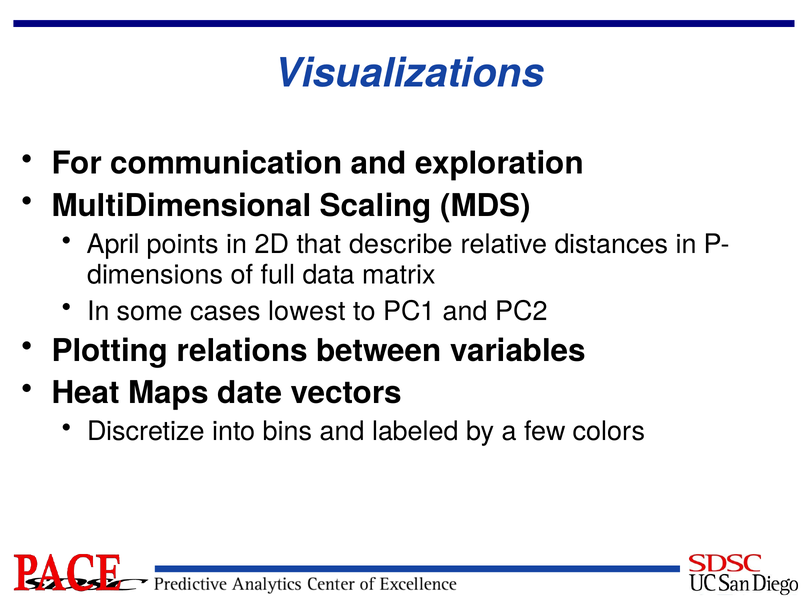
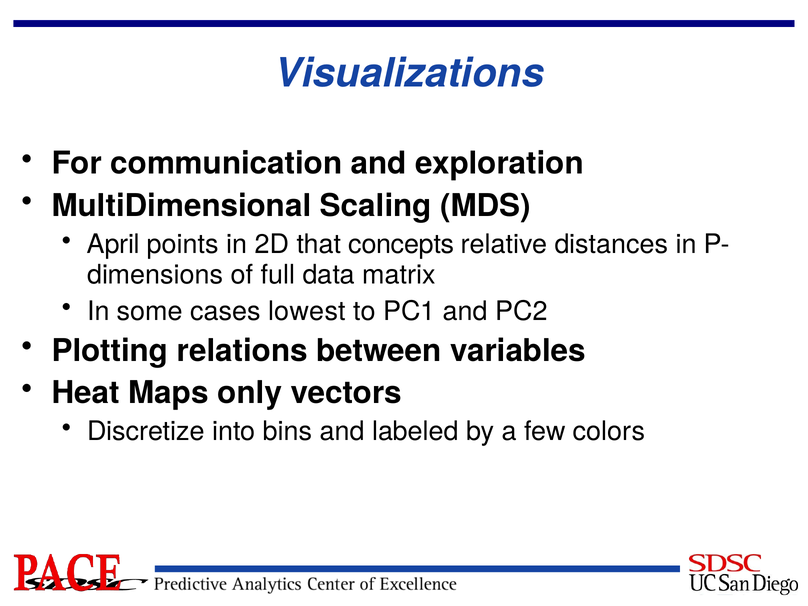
describe: describe -> concepts (401, 244)
date: date -> only (250, 393)
